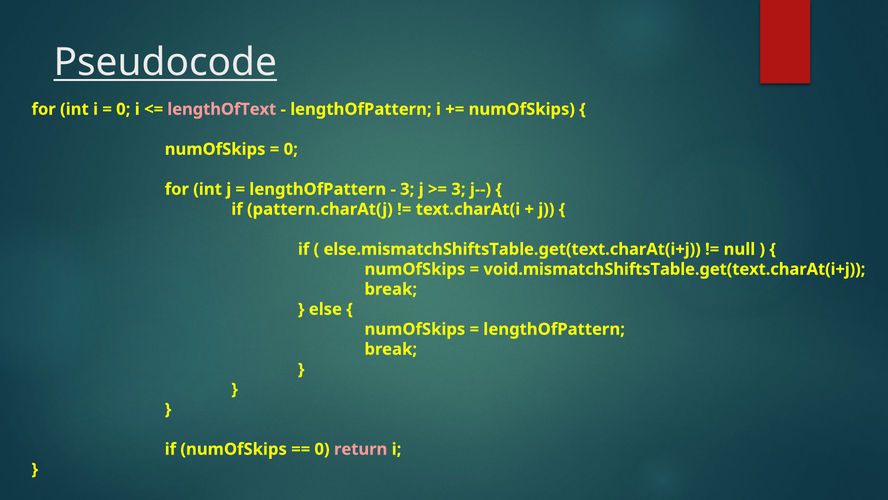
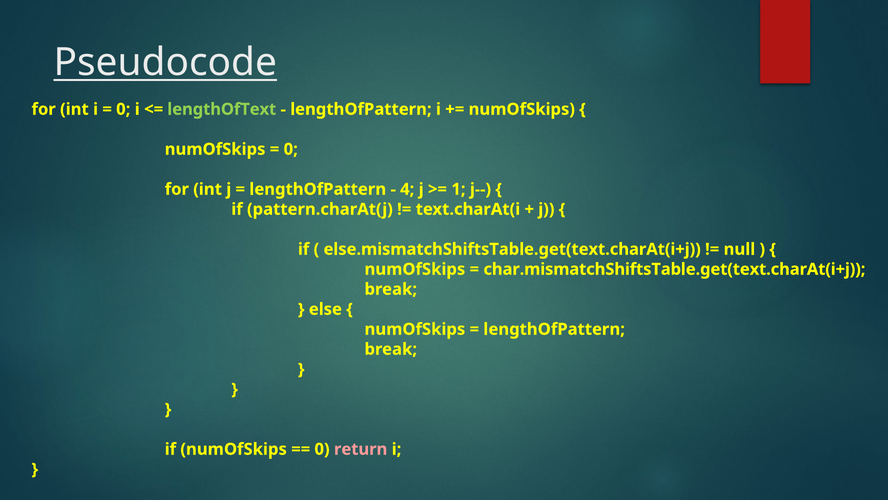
lengthOfText colour: pink -> light green (222, 109)
3: 3 -> 4 (407, 189)
3: 3 -> 1 (458, 189)
void.mismatchShiftsTable.get(text.charAt(i+j: void.mismatchShiftsTable.get(text.charAt(i+j -> char.mismatchShiftsTable.get(text.charAt(i+j (674, 269)
